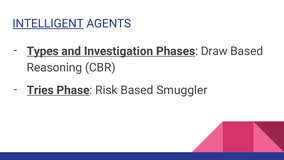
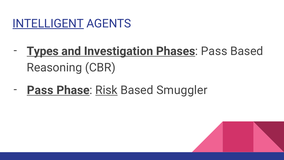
Phases Draw: Draw -> Pass (214, 51)
Tries: Tries -> Pass (40, 90)
Risk underline: none -> present (106, 90)
